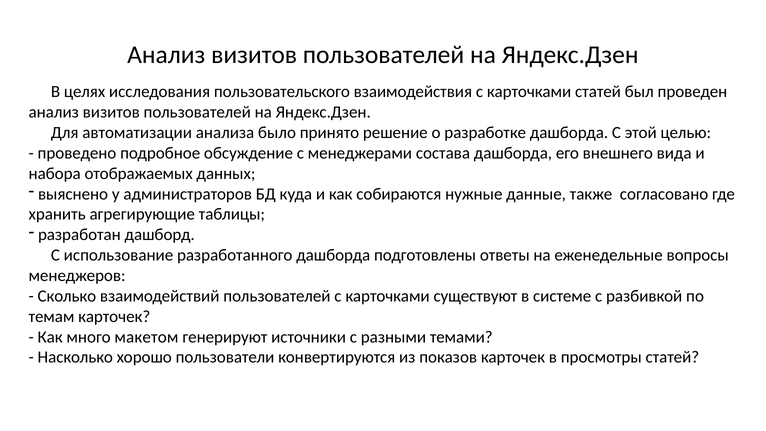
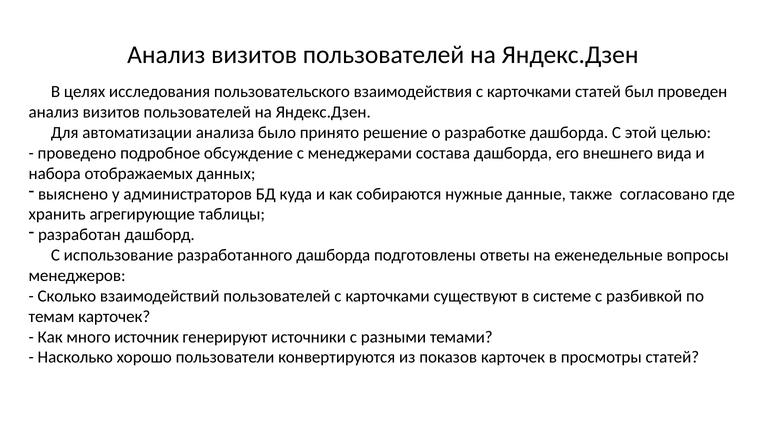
макетом: макетом -> источник (147, 337)
